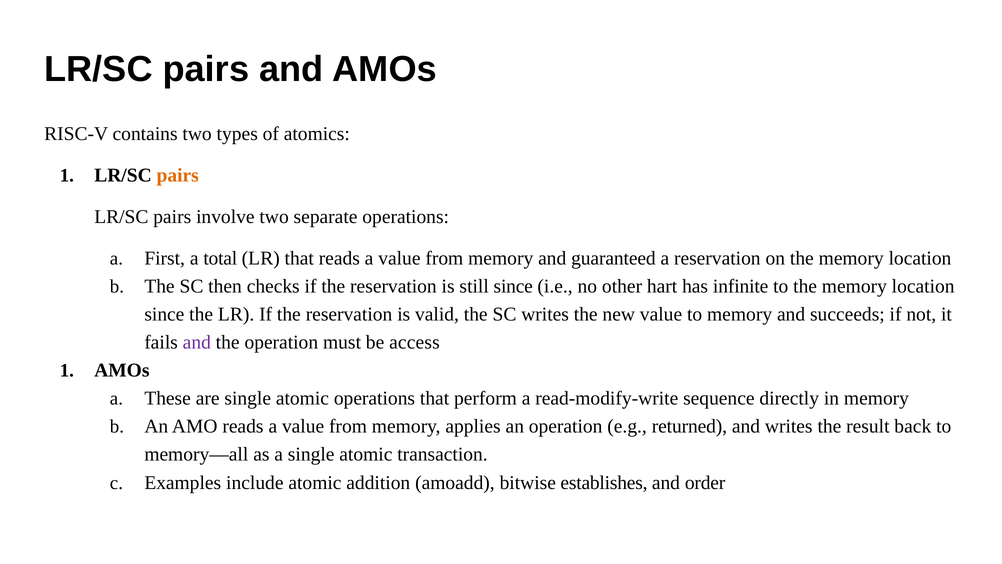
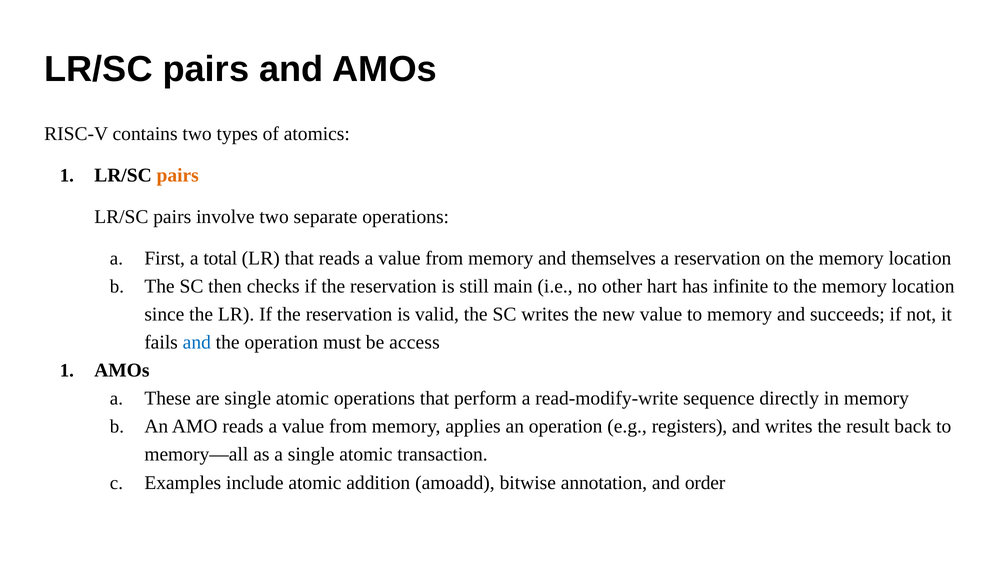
guaranteed: guaranteed -> themselves (613, 258)
still since: since -> main (513, 286)
and colour: purple -> blue (197, 342)
returned: returned -> registers (689, 426)
establishes: establishes -> annotation (604, 482)
